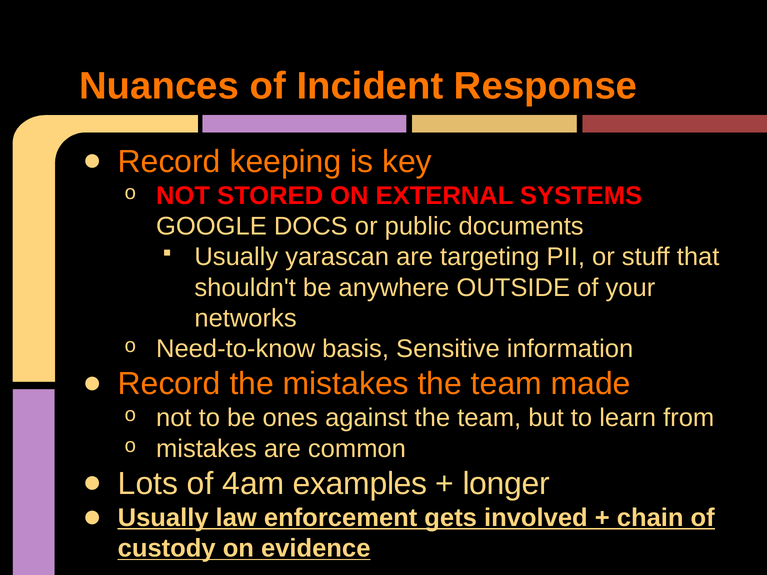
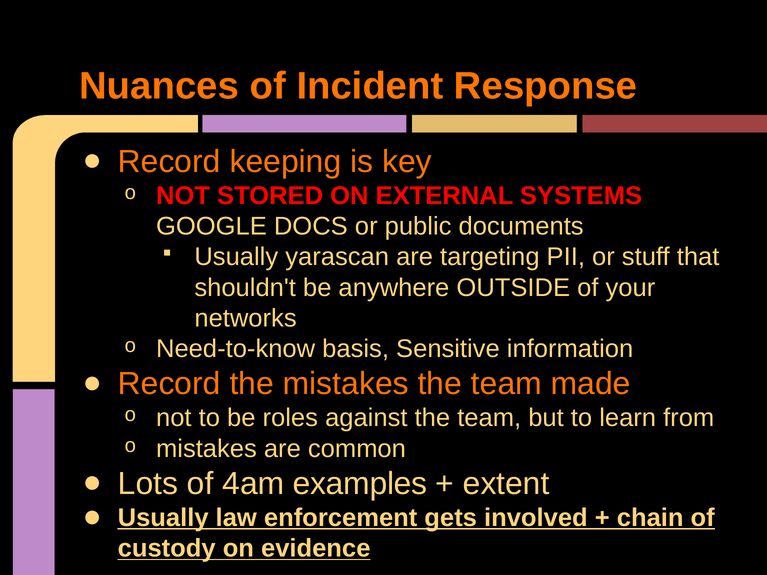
ones: ones -> roles (290, 418)
longer: longer -> extent (506, 484)
